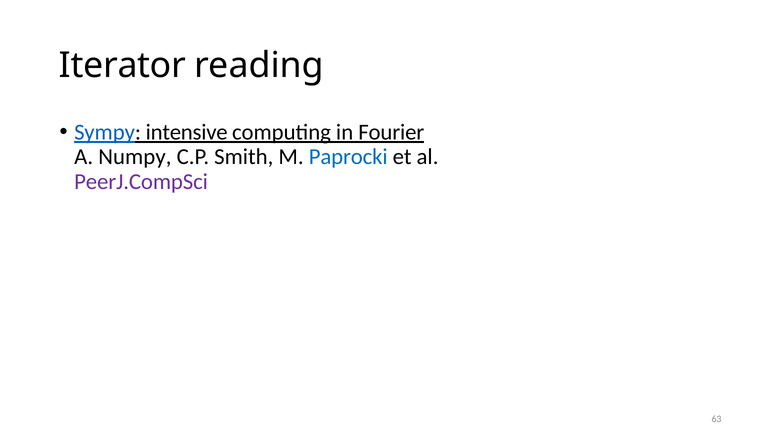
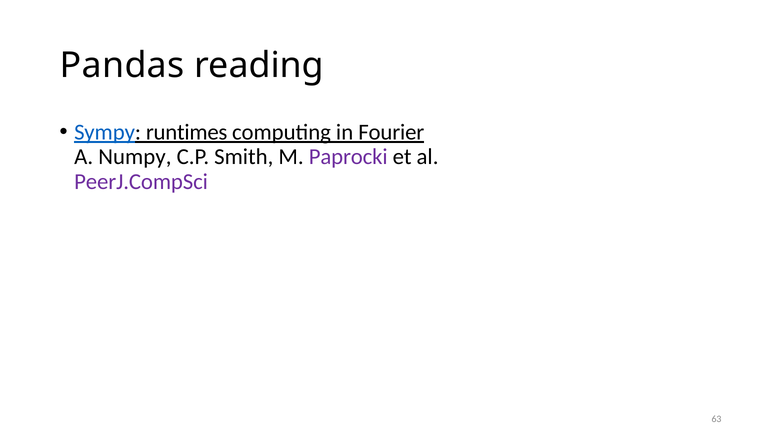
Iterator: Iterator -> Pandas (122, 66)
intensive: intensive -> runtimes (187, 132)
Paprocki colour: blue -> purple (348, 157)
